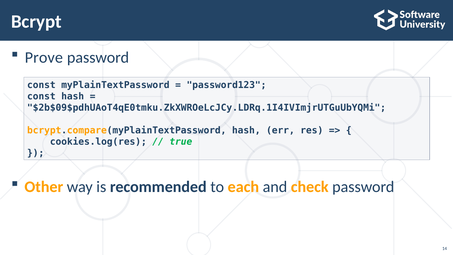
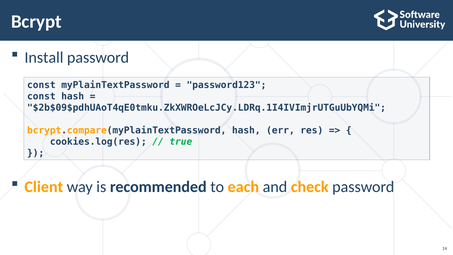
Prove: Prove -> Install (44, 57)
Other: Other -> Client (44, 187)
